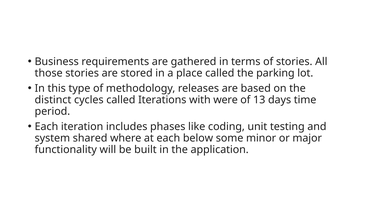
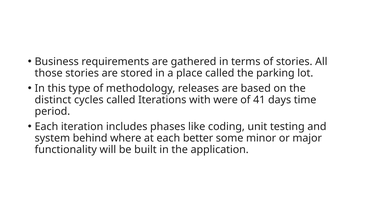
13: 13 -> 41 (259, 100)
shared: shared -> behind (90, 138)
below: below -> better (198, 138)
